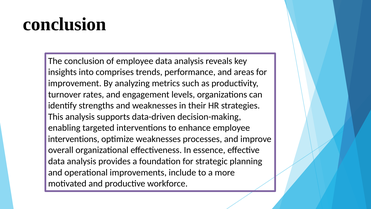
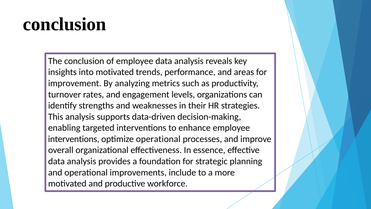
into comprises: comprises -> motivated (115, 72)
optimize weaknesses: weaknesses -> operational (158, 139)
